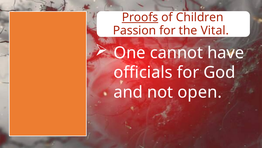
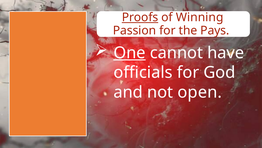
Children: Children -> Winning (200, 17)
Vital: Vital -> Pays (215, 30)
One underline: none -> present (130, 53)
